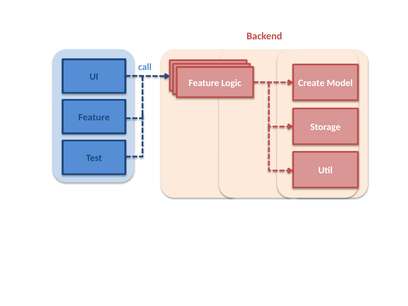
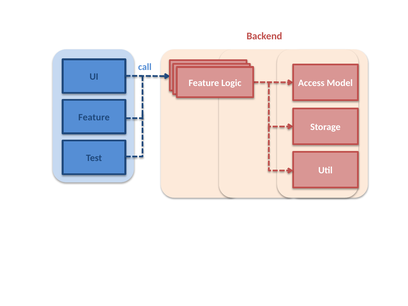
Create: Create -> Access (311, 83)
